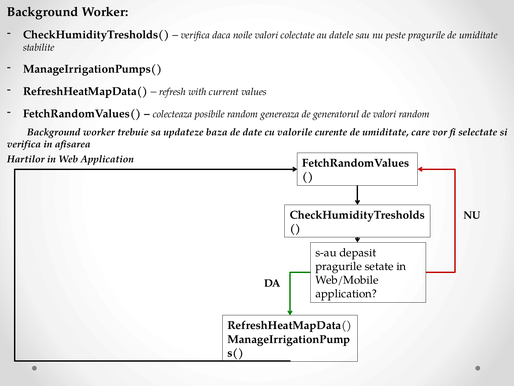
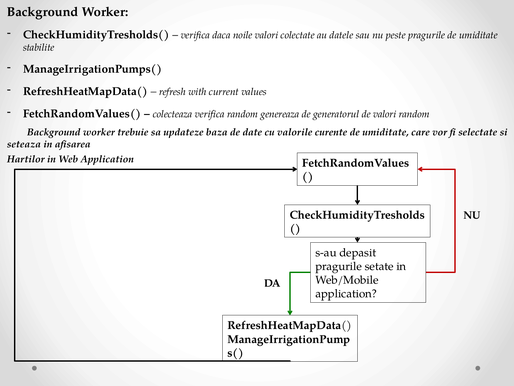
colecteaza posibile: posibile -> verifica (210, 114)
verifica: verifica -> seteaza (24, 144)
